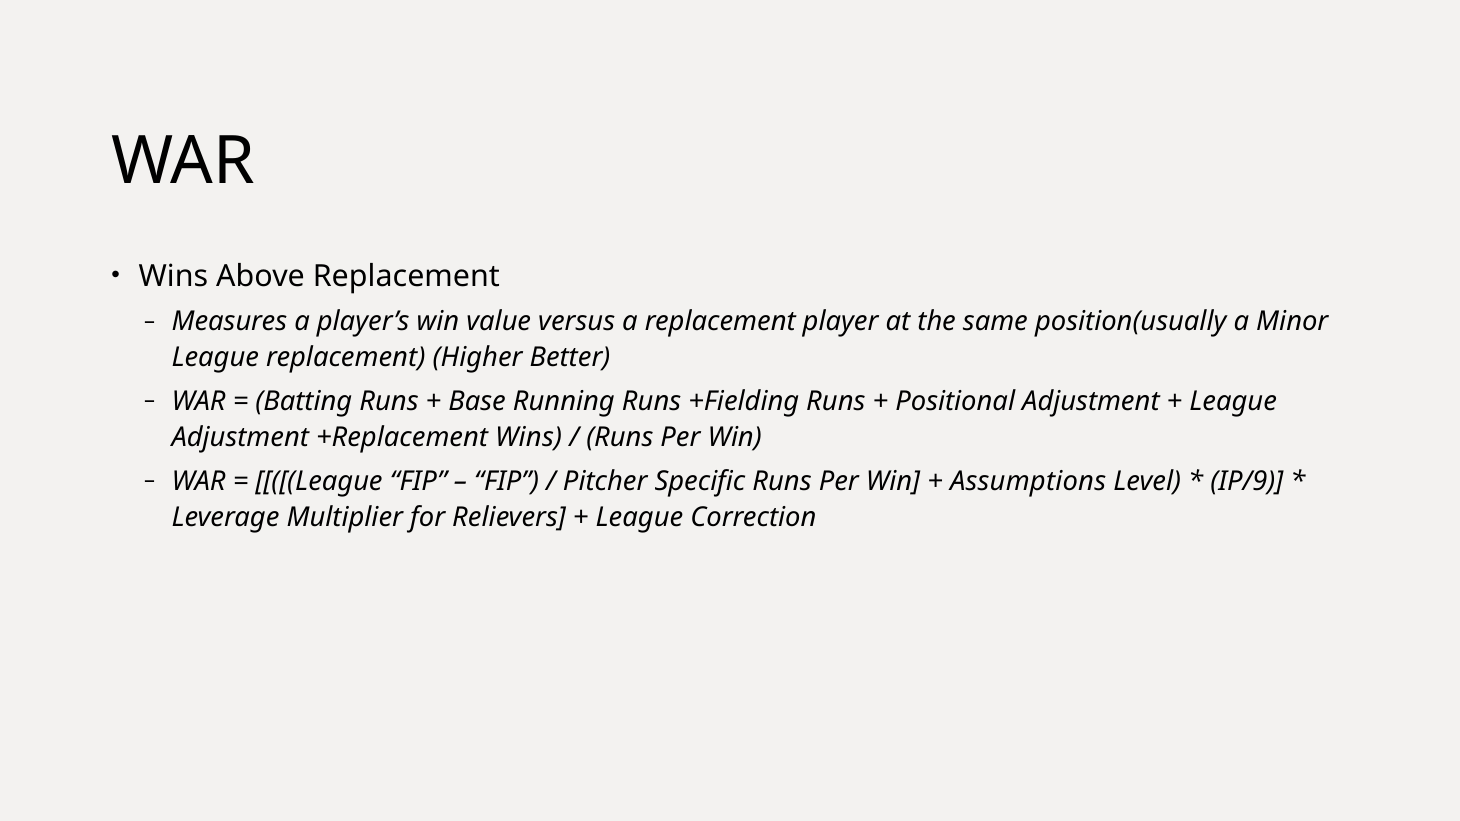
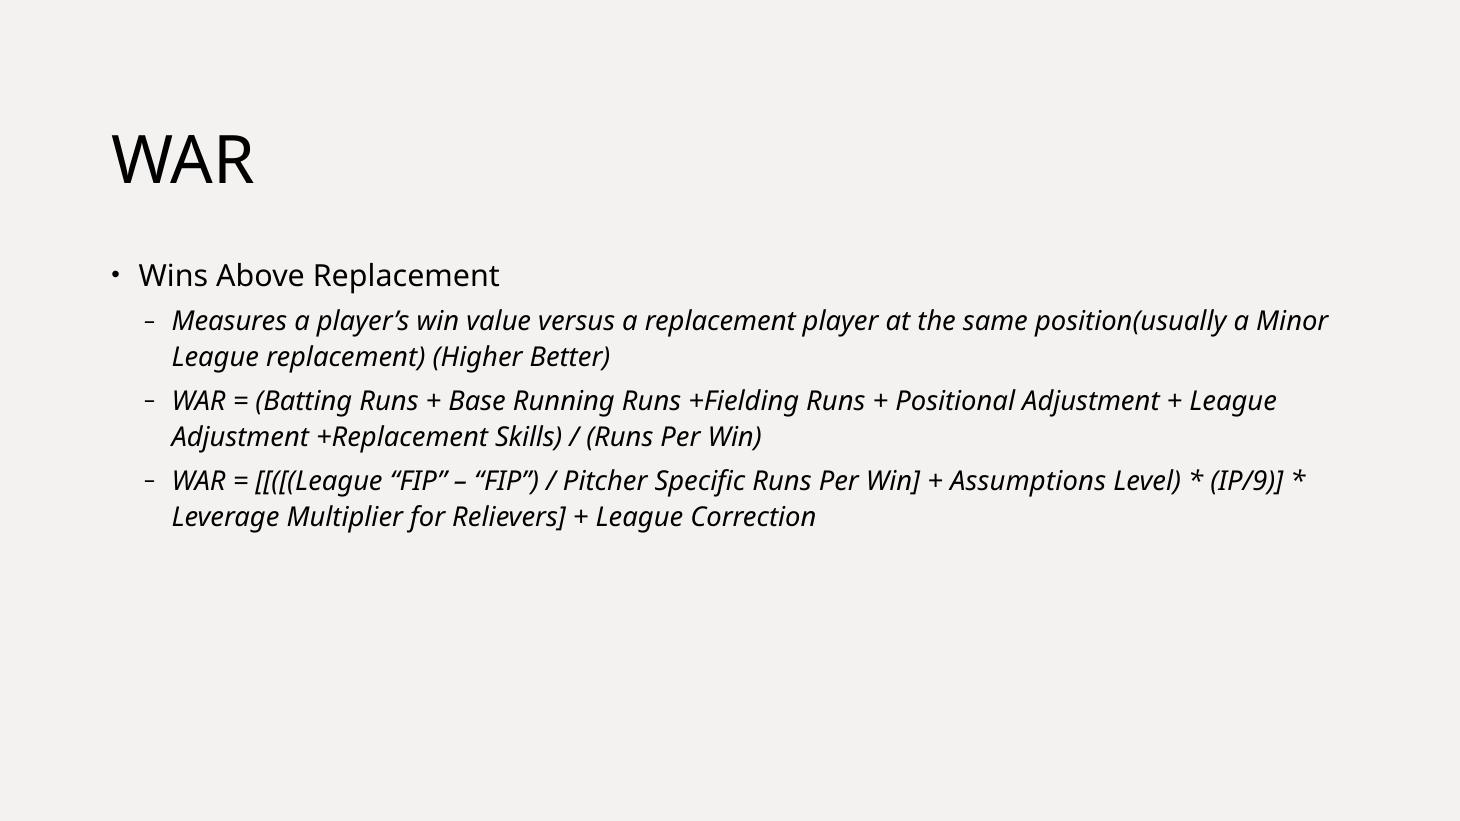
+Replacement Wins: Wins -> Skills (529, 438)
